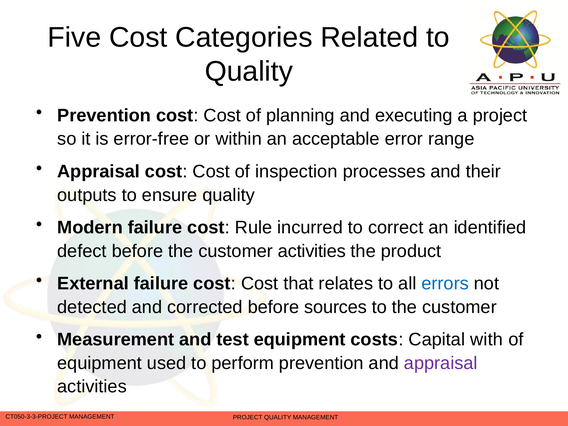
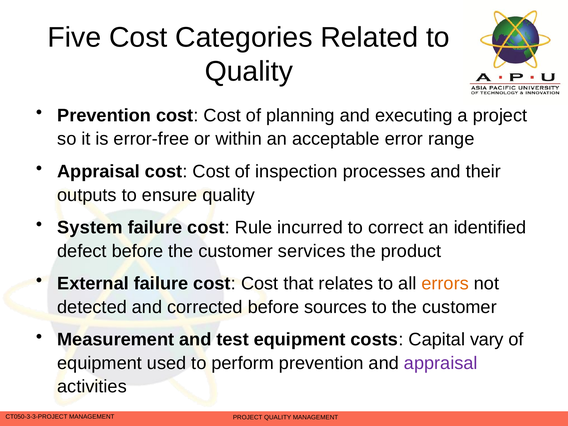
Modern: Modern -> System (90, 228)
customer activities: activities -> services (312, 251)
errors colour: blue -> orange (445, 284)
with: with -> vary (487, 340)
